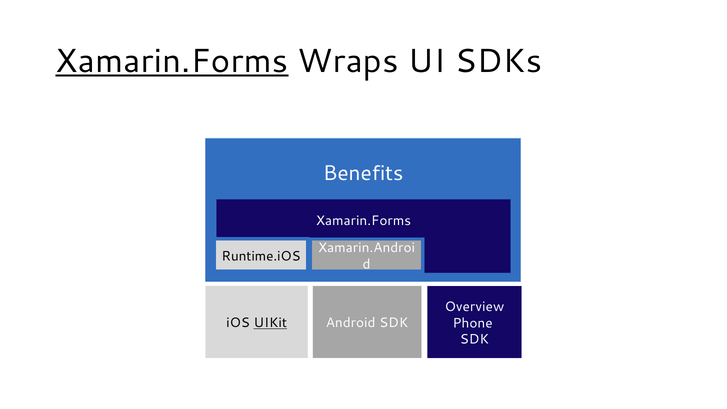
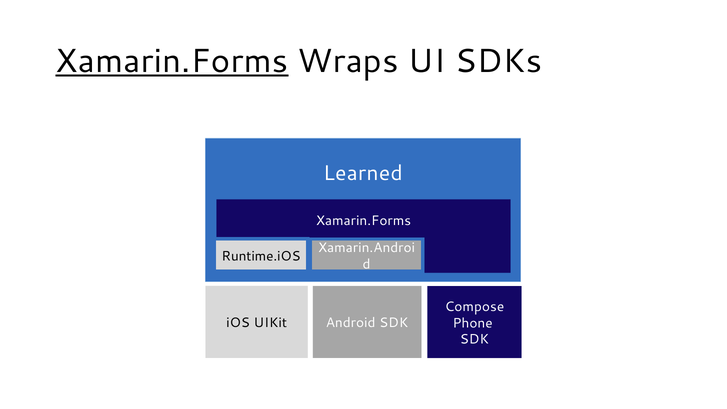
Benefits: Benefits -> Learned (363, 173)
Overview: Overview -> Compose (474, 307)
UIKit underline: present -> none (270, 323)
